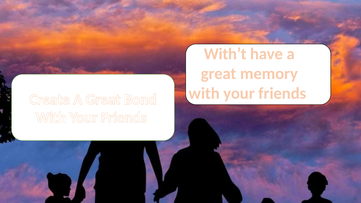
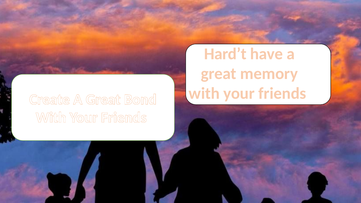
With’t: With’t -> Hard’t (225, 54)
